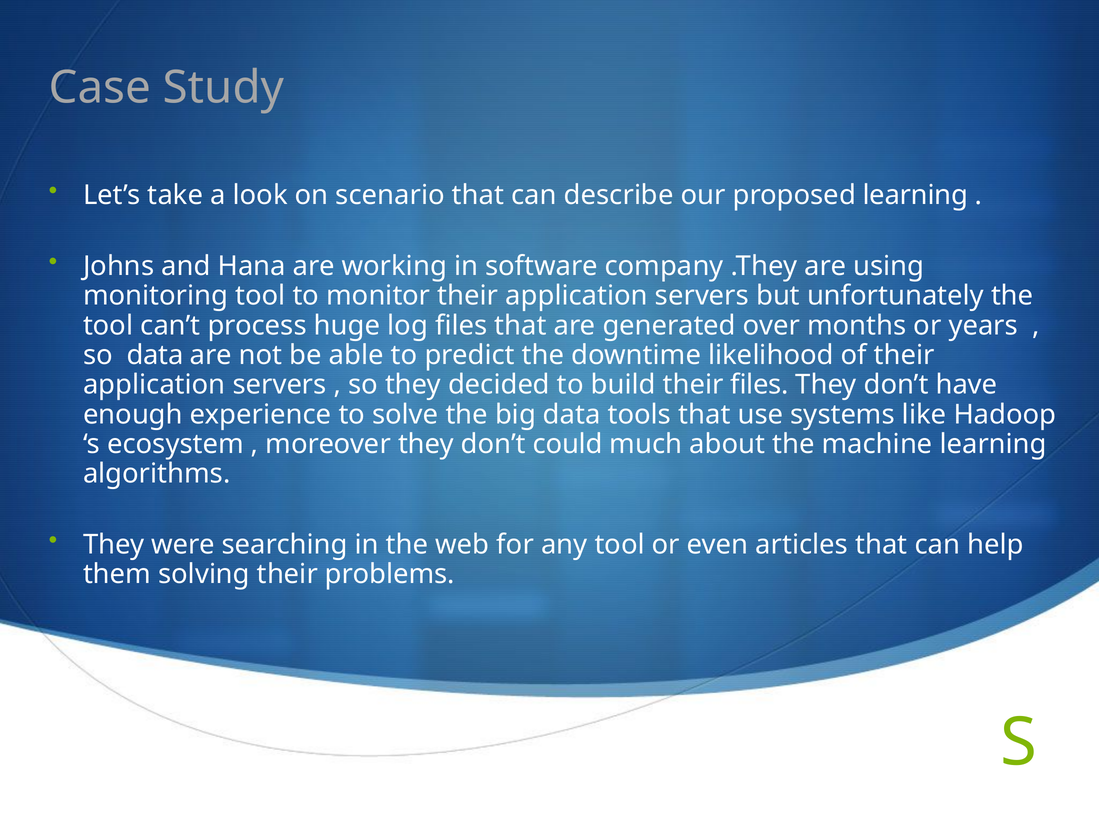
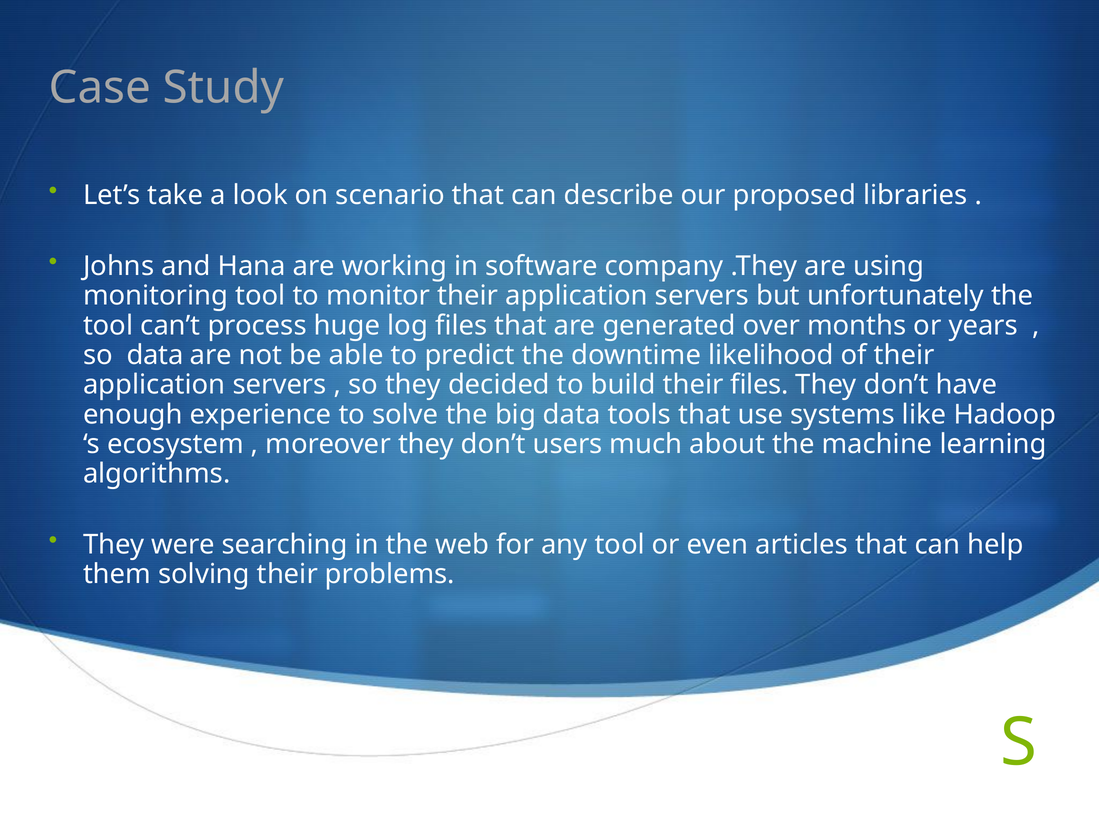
proposed learning: learning -> libraries (915, 195)
could: could -> users (568, 444)
